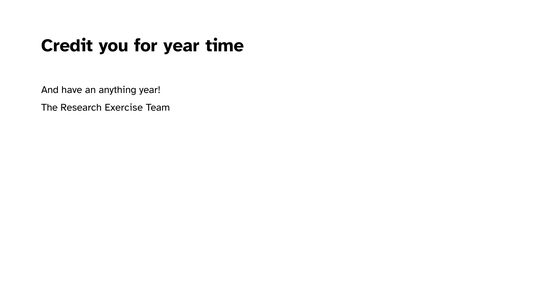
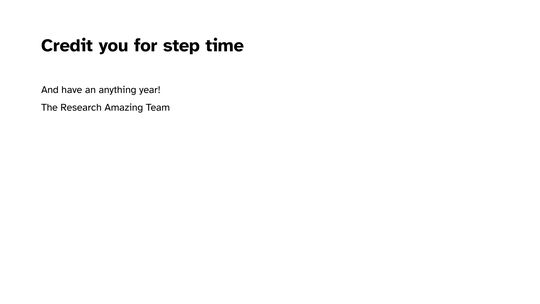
for year: year -> step (182, 45)
Exercise: Exercise -> Amazing (124, 107)
